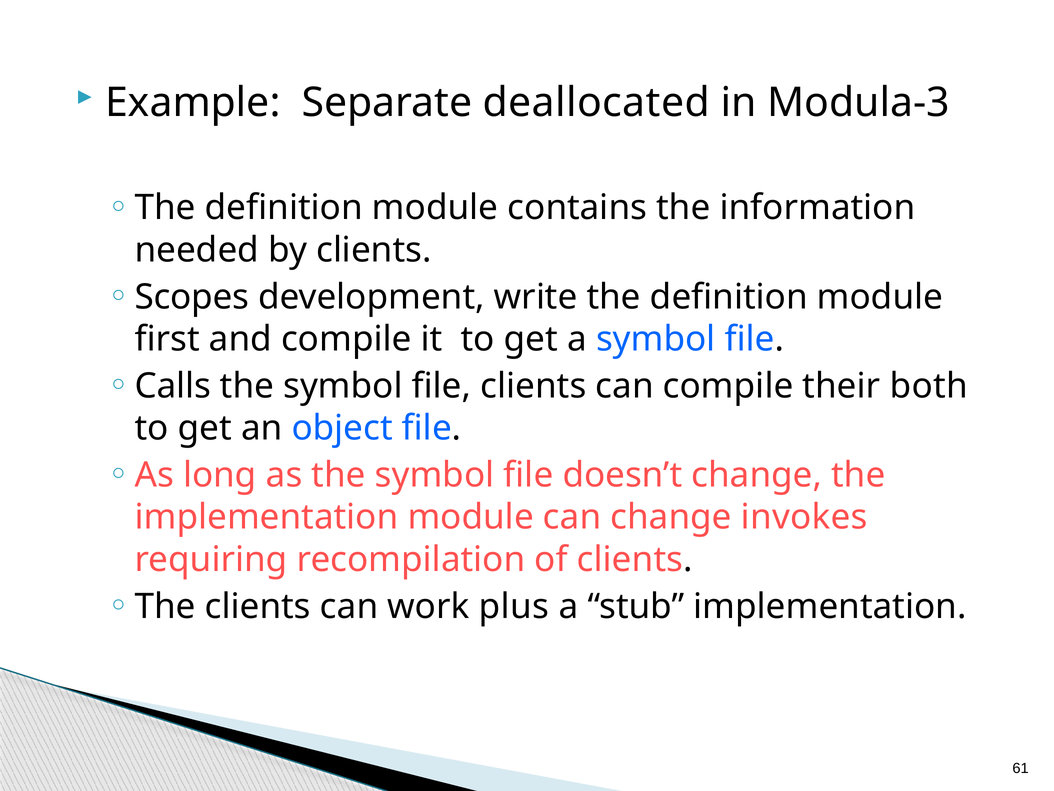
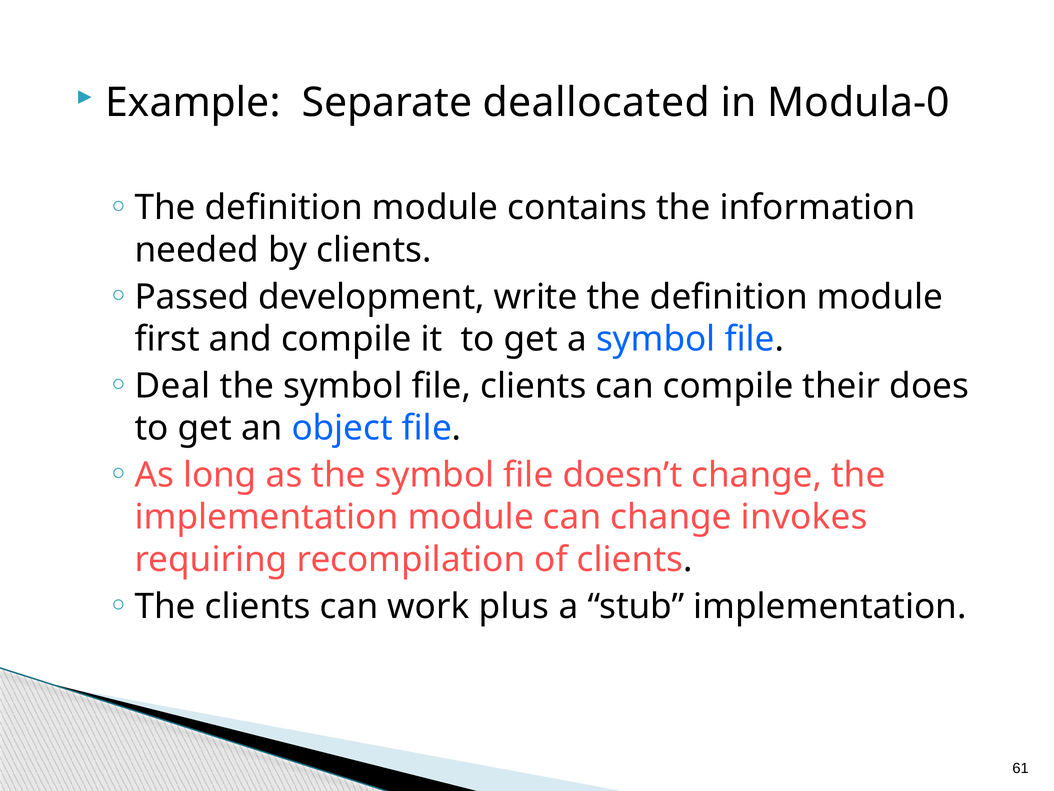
Modula-3: Modula-3 -> Modula-0 (858, 103)
Scopes: Scopes -> Passed (192, 297)
Calls: Calls -> Deal (173, 386)
both: both -> does (929, 386)
